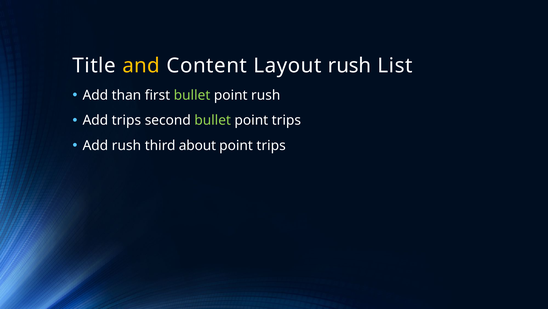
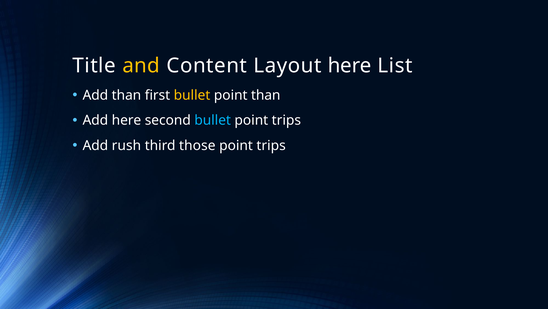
Layout rush: rush -> here (350, 65)
bullet colour: light green -> yellow (192, 95)
point rush: rush -> than (266, 95)
Add trips: trips -> here (126, 120)
bullet colour: light green -> light blue (213, 120)
about: about -> those (197, 145)
